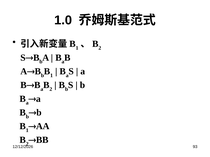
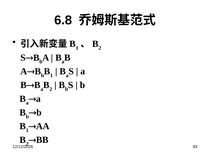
1.0: 1.0 -> 6.8 (63, 20)
